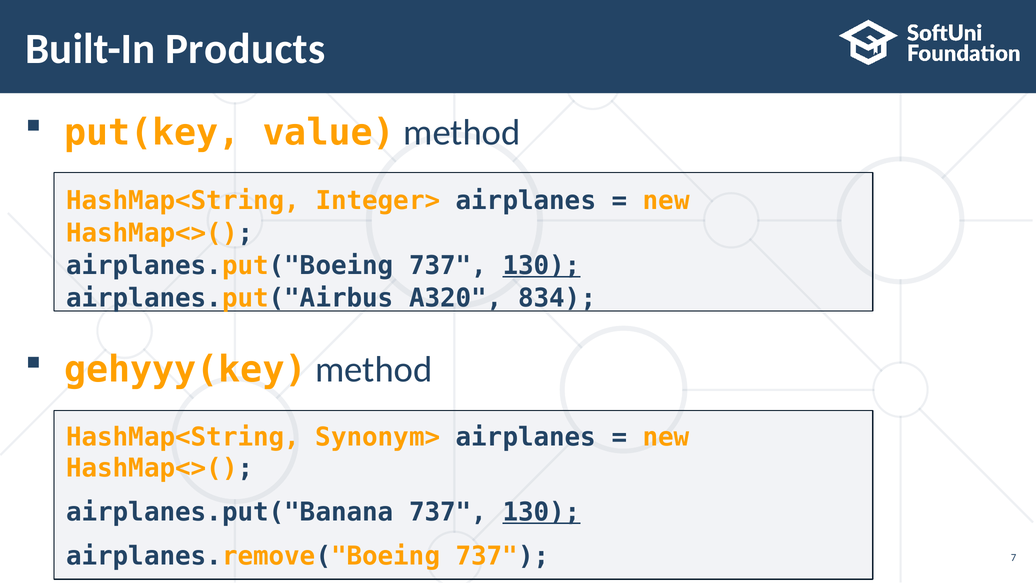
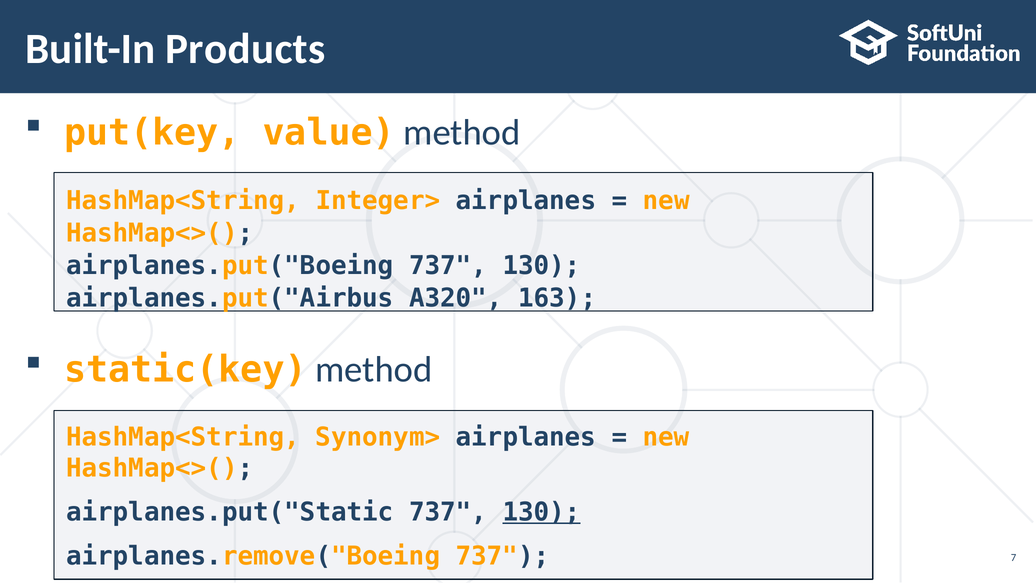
130 underline: present -> none (542, 266)
834: 834 -> 163 (557, 298)
gehyyy(key: gehyyy(key -> static(key (185, 369)
airplanes.put("Banana: airplanes.put("Banana -> airplanes.put("Static (230, 512)
